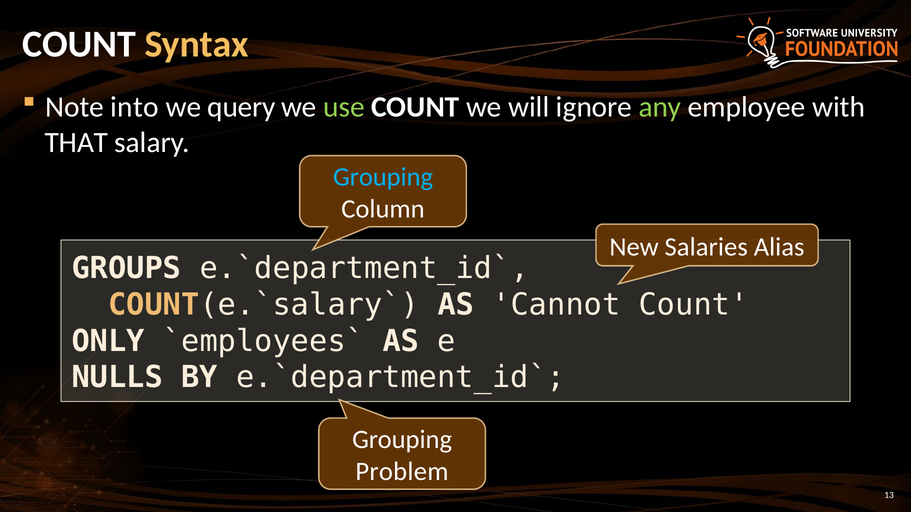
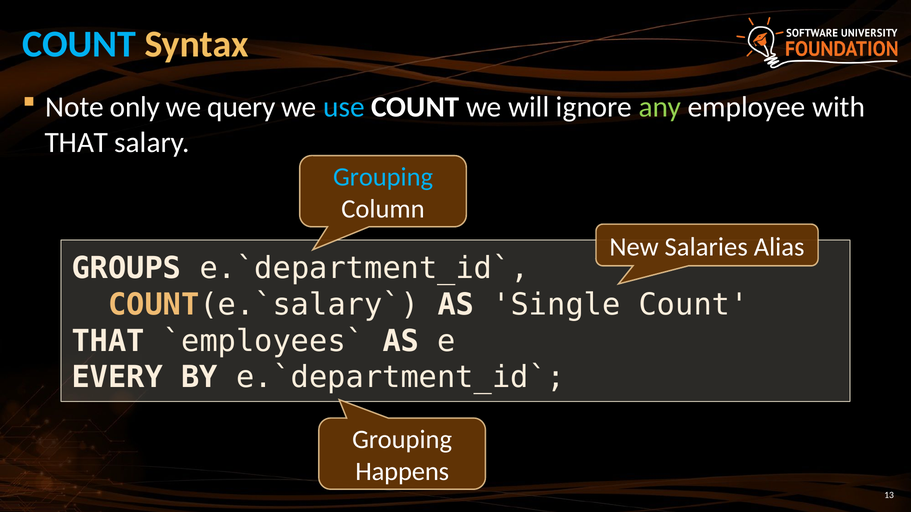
COUNT colour: white -> light blue (79, 44)
into: into -> only (135, 107)
use colour: light green -> light blue (344, 107)
Cannot: Cannot -> Single (556, 305)
ONLY: ONLY -> THAT (108, 341)
NULLS: NULLS -> EVERY (117, 378)
Problem: Problem -> Happens (402, 472)
